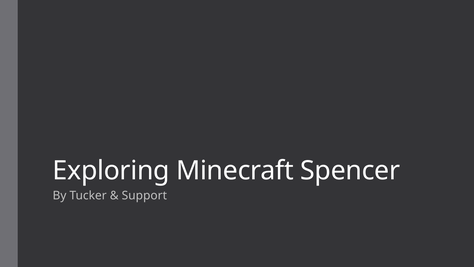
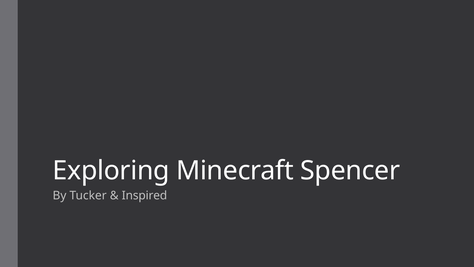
Support: Support -> Inspired (144, 195)
